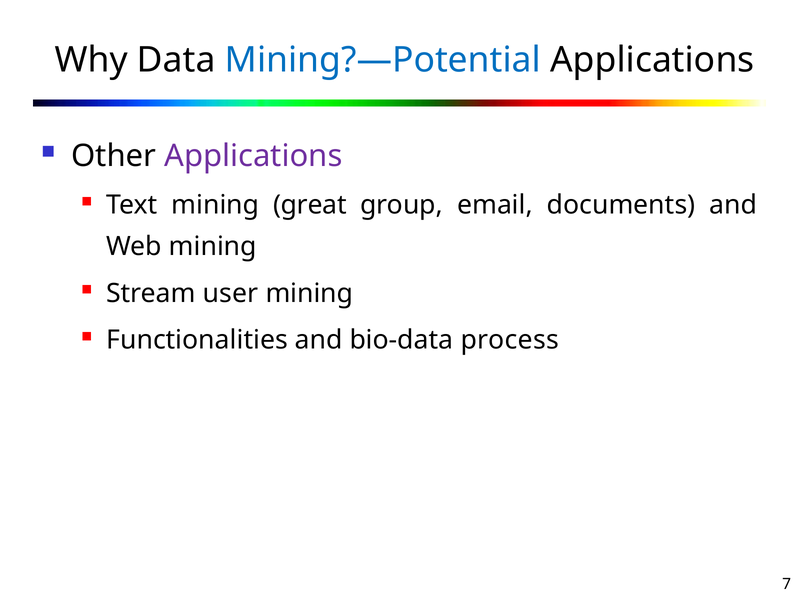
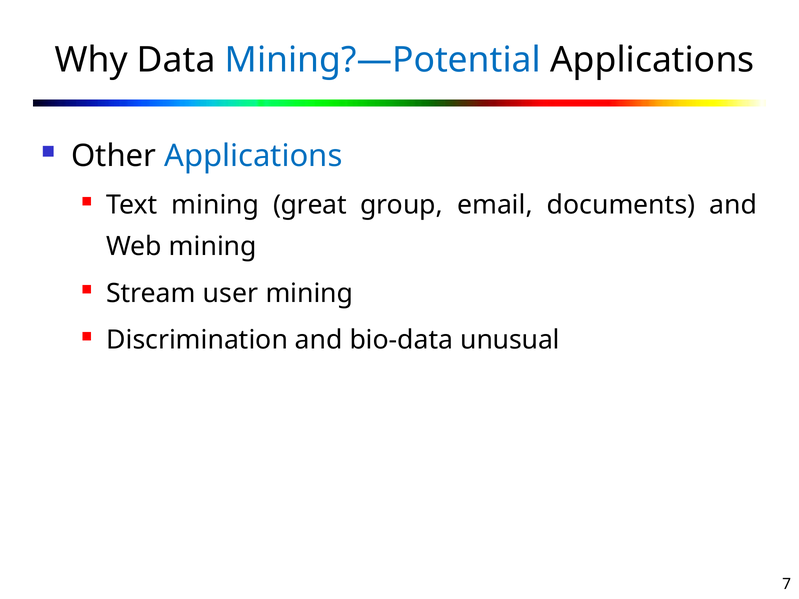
Applications colour: purple -> blue (253, 156)
Functionalities: Functionalities -> Discrimination (197, 340)
process: process -> unusual (510, 340)
